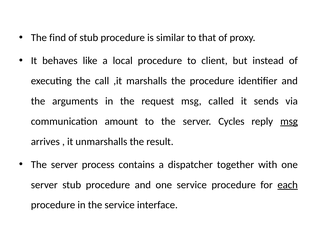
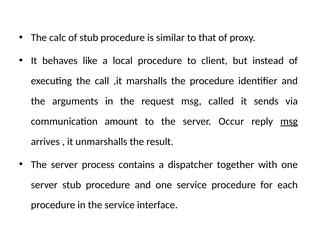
find: find -> calc (58, 38)
Cycles: Cycles -> Occur (231, 122)
each underline: present -> none (288, 185)
